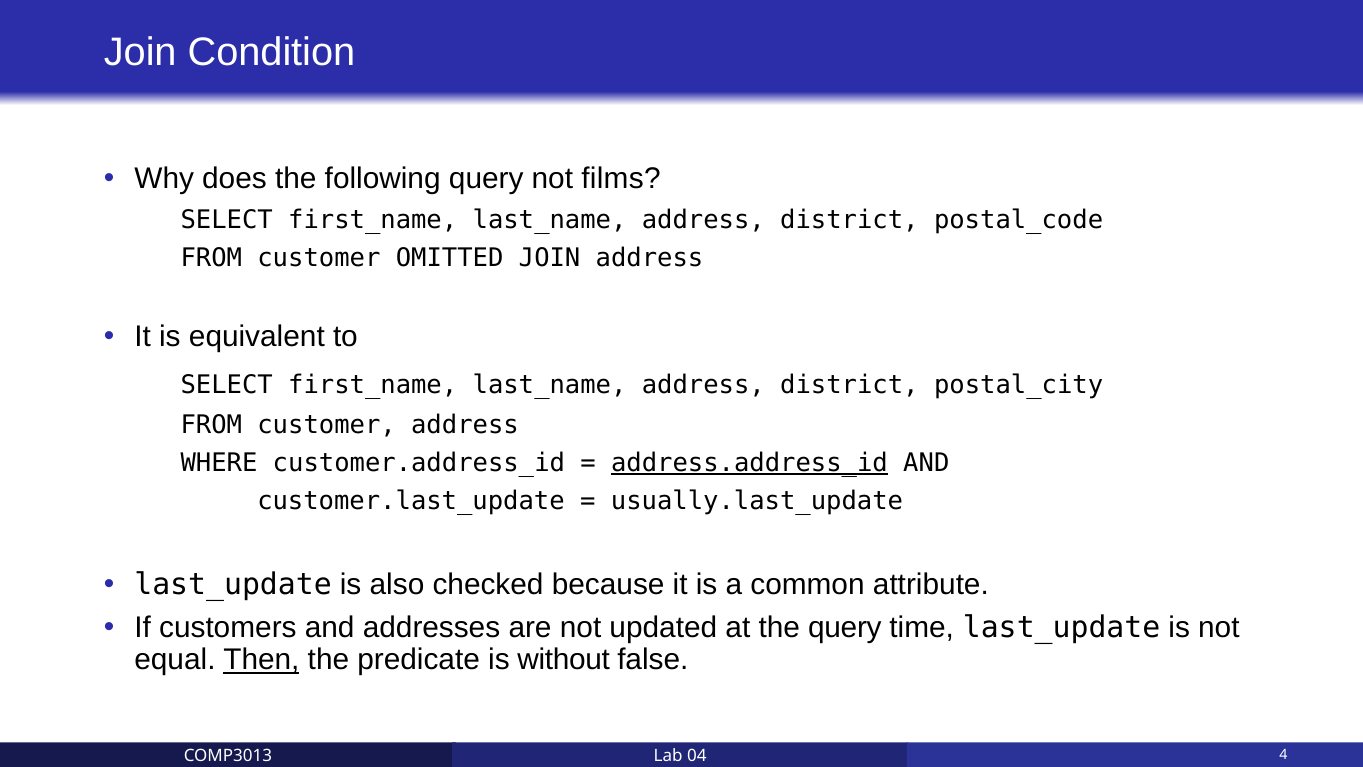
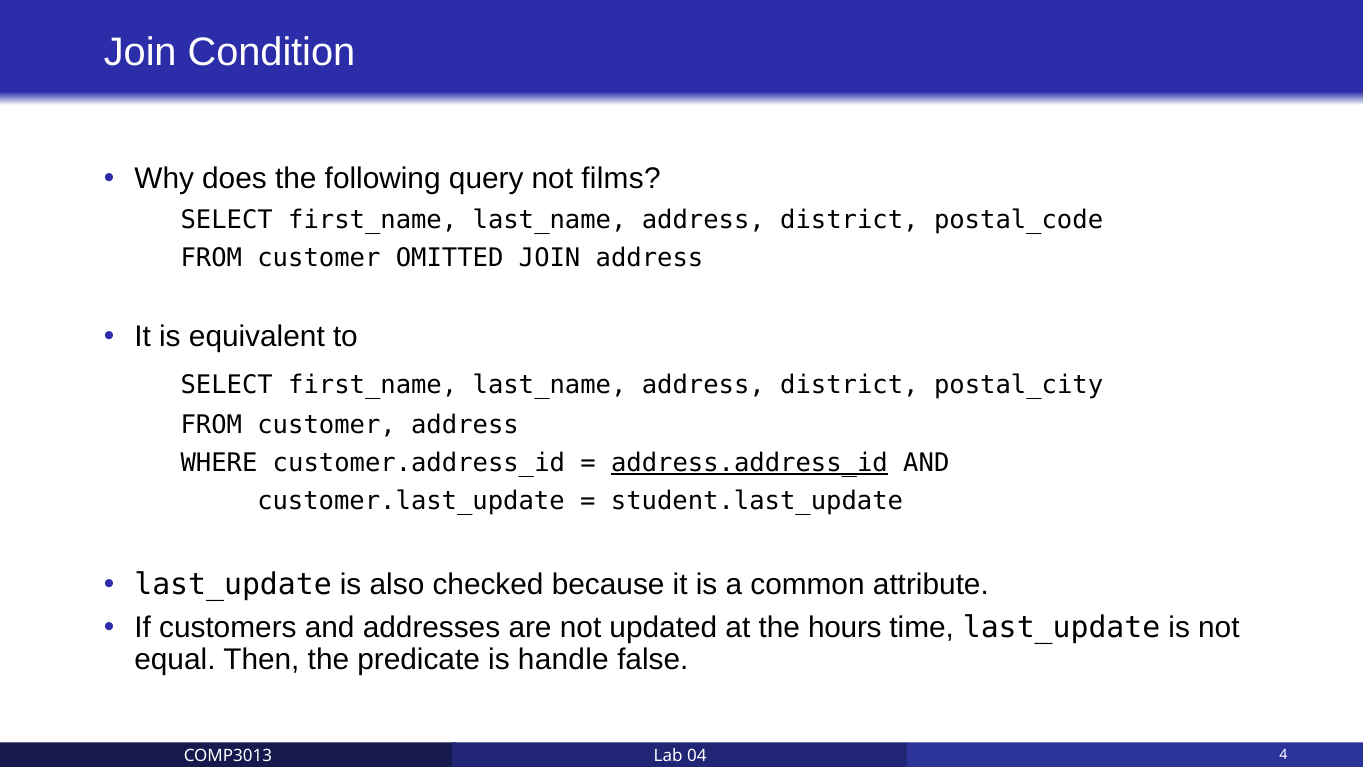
usually.last_update: usually.last_update -> student.last_update (757, 501)
the query: query -> hours (845, 627)
Then underline: present -> none (261, 660)
without: without -> handle (563, 660)
